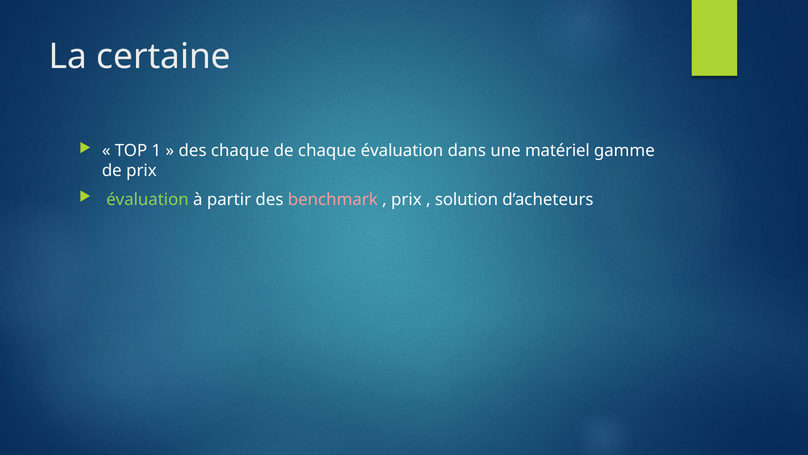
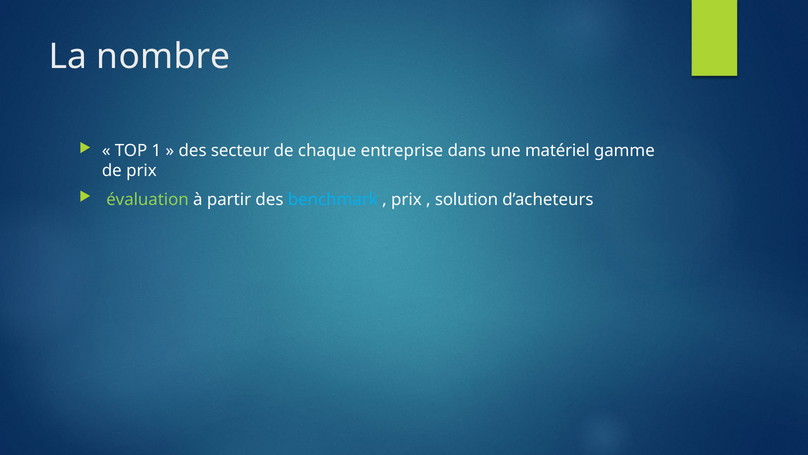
certaine: certaine -> nombre (163, 57)
des chaque: chaque -> secteur (240, 150)
chaque évaluation: évaluation -> entreprise (402, 150)
benchmark colour: pink -> light blue (333, 199)
